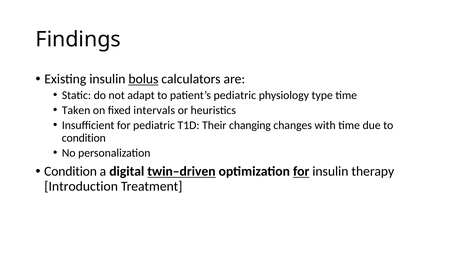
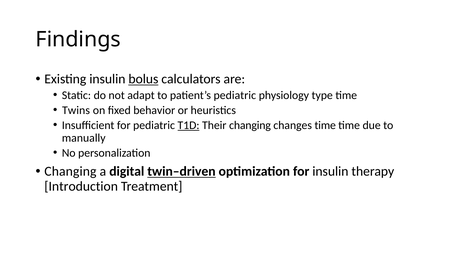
Taken: Taken -> Twins (76, 110)
intervals: intervals -> behavior (154, 110)
T1D underline: none -> present (189, 125)
changes with: with -> time (325, 125)
condition: condition -> manually (84, 138)
Condition: Condition -> Changing (70, 171)
for underline: present -> none (301, 171)
